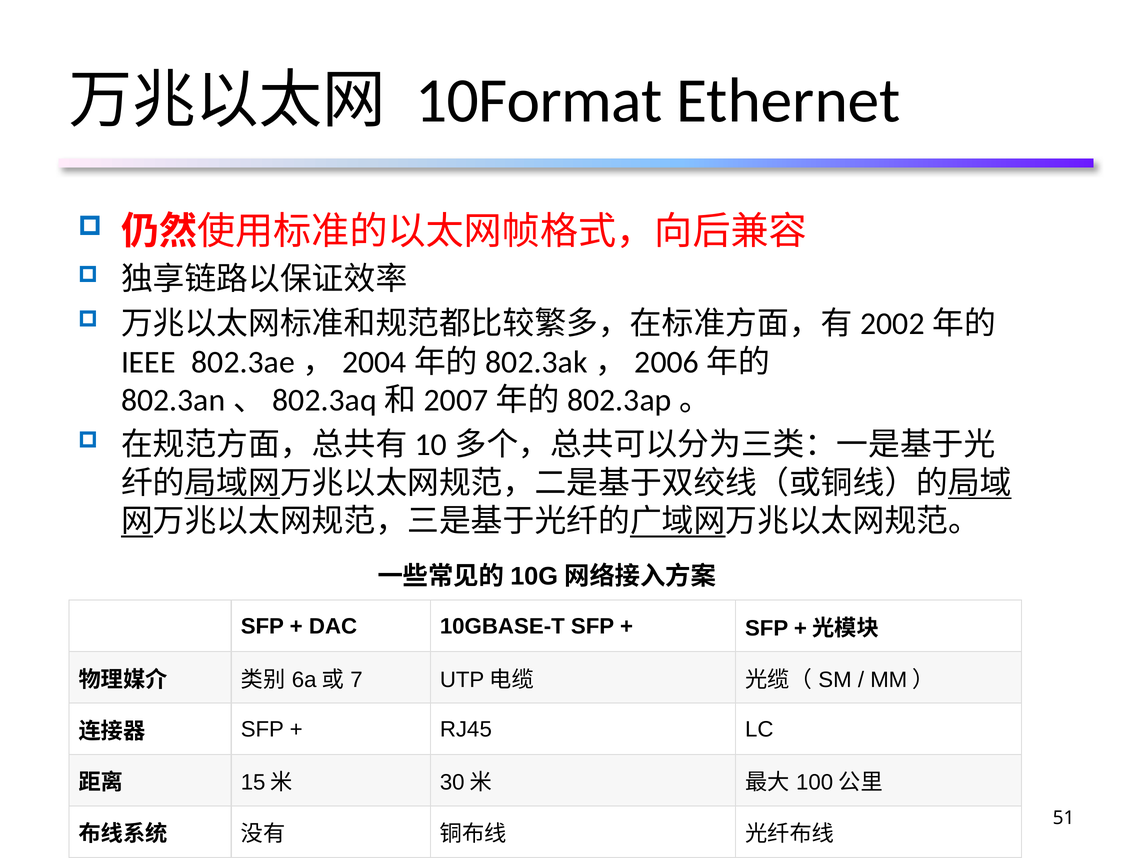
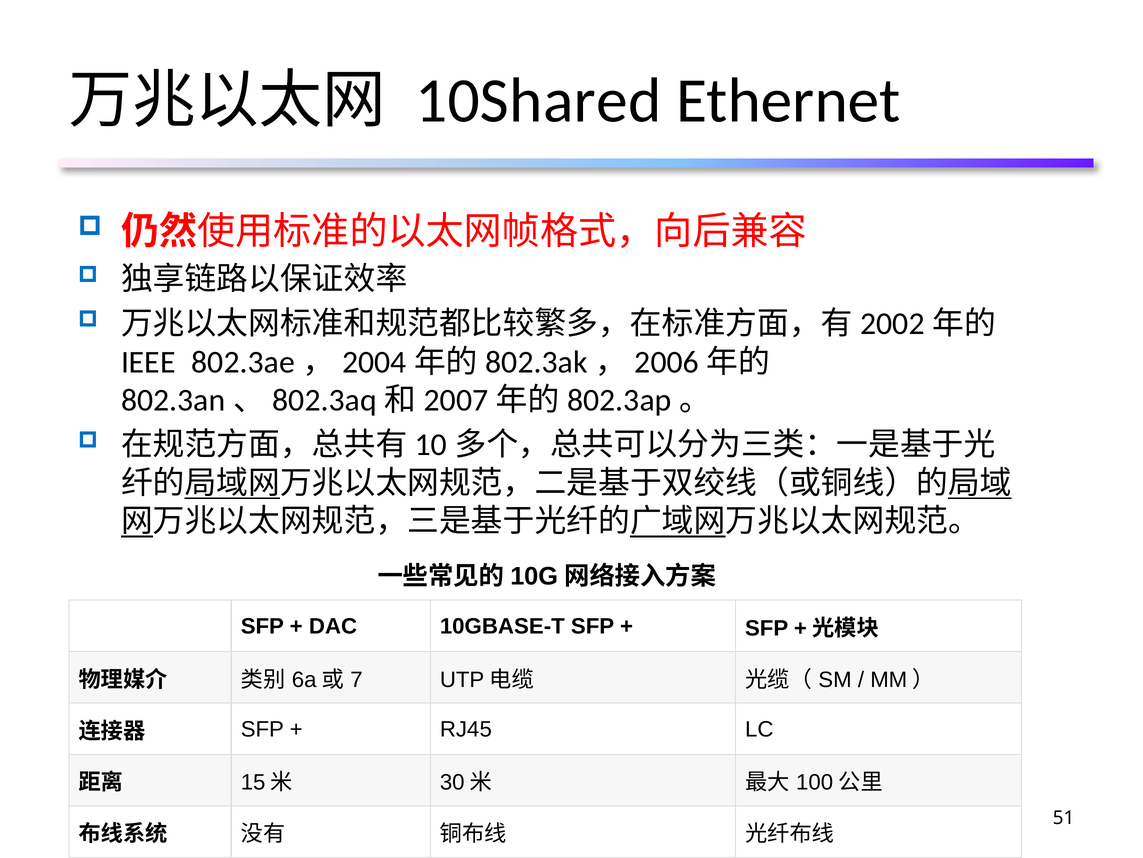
10Format: 10Format -> 10Shared (538, 101)
